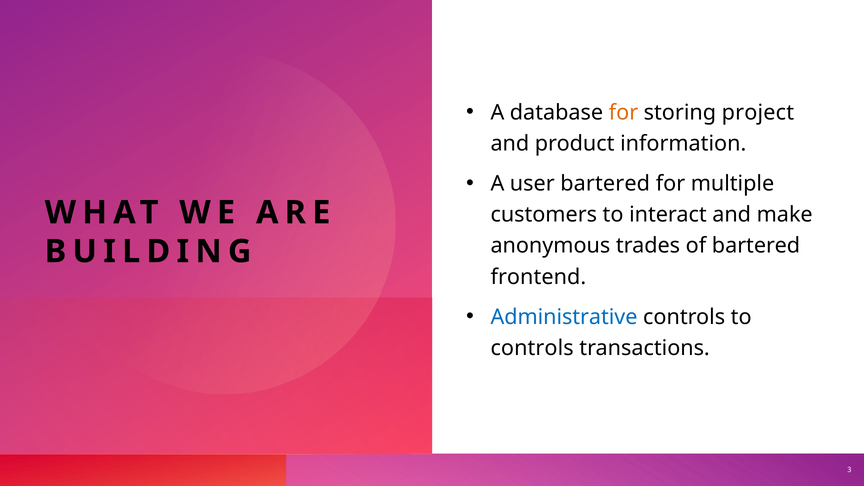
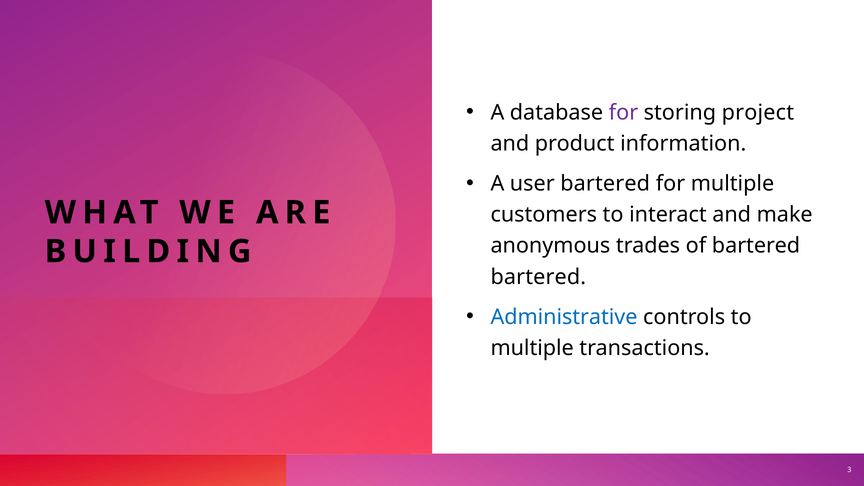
for colour: orange -> purple (623, 112)
frontend: frontend -> bartered (538, 277)
controls: controls -> multiple (532, 348)
